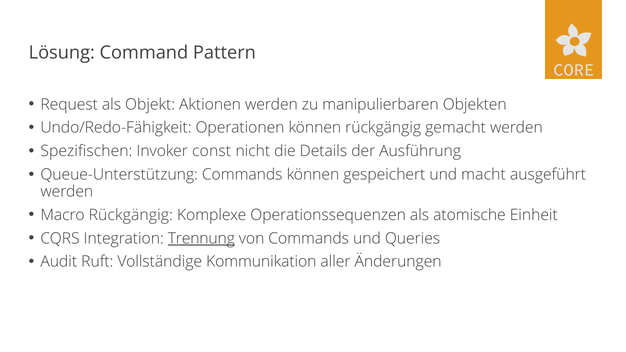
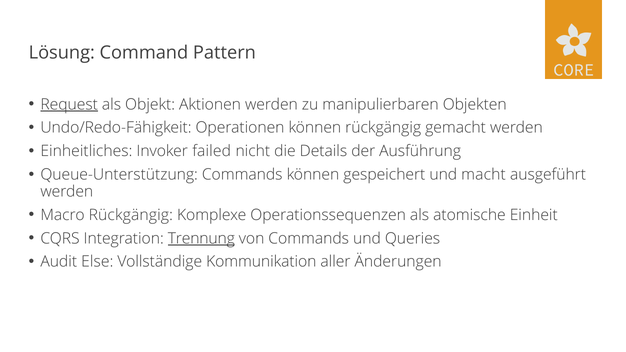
Request underline: none -> present (69, 104)
Spezifischen: Spezifischen -> Einheitliches (86, 151)
const: const -> failed (212, 151)
Ruft: Ruft -> Else (97, 262)
